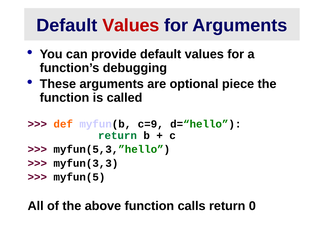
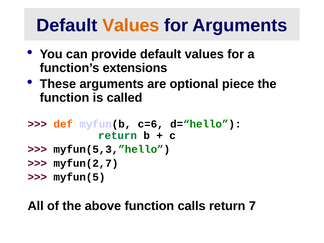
Values colour: red -> orange (131, 26)
debugging: debugging -> extensions (135, 68)
c=9: c=9 -> c=6 (151, 124)
myfun(3,3: myfun(3,3 -> myfun(2,7 (86, 163)
0: 0 -> 7 (252, 206)
